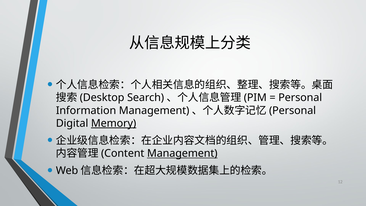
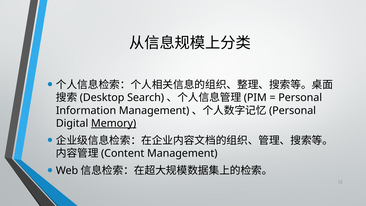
Management underline: present -> none (182, 153)
